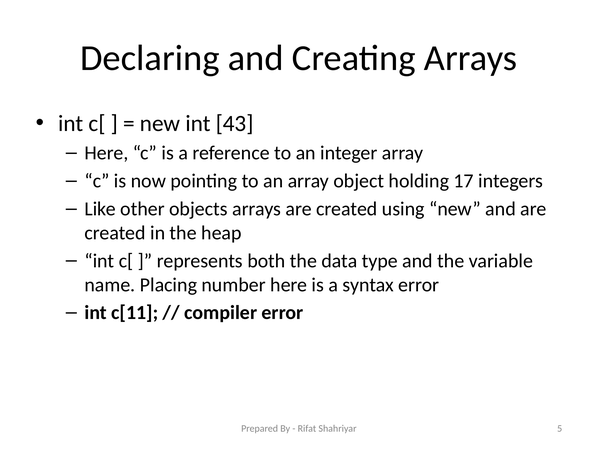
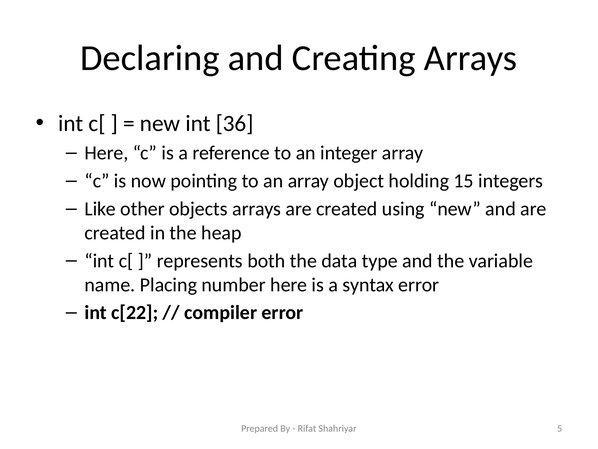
43: 43 -> 36 (235, 123)
17: 17 -> 15 (464, 181)
c[11: c[11 -> c[22 (135, 312)
